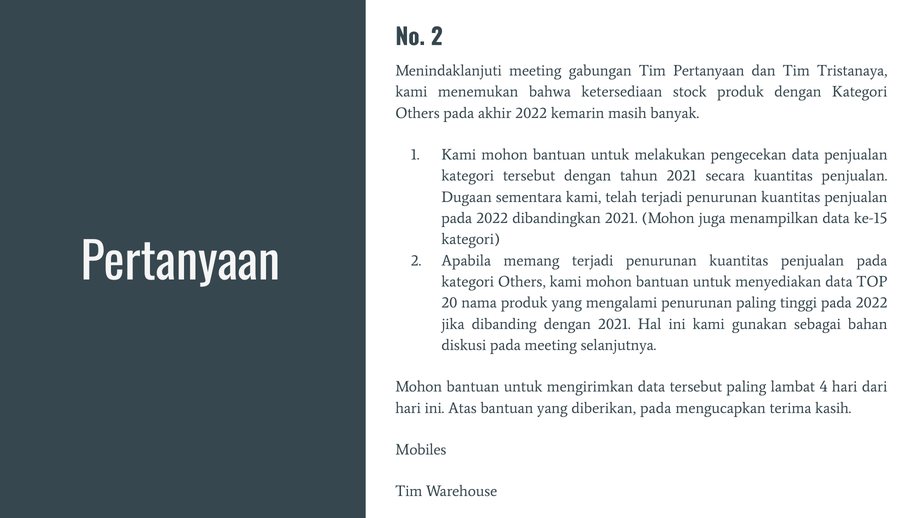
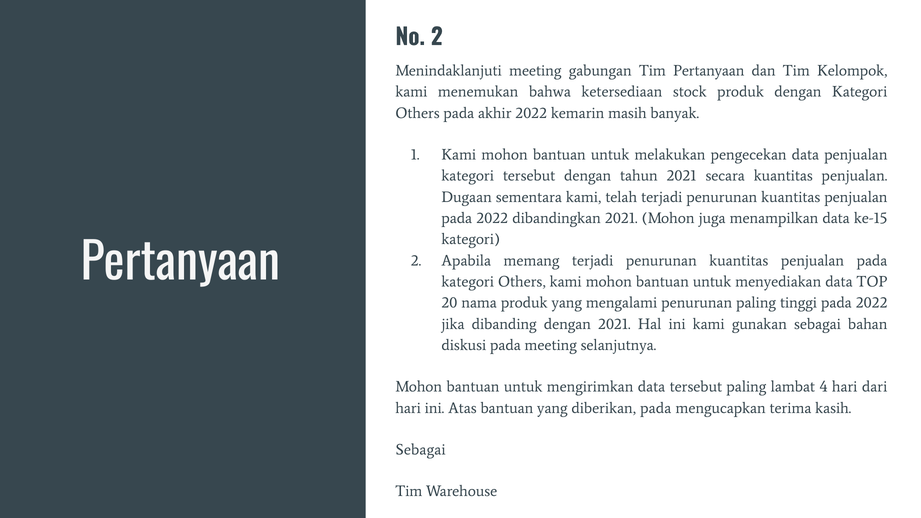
Tristanaya: Tristanaya -> Kelompok (852, 71)
Mobiles: Mobiles -> Sebagai (421, 450)
